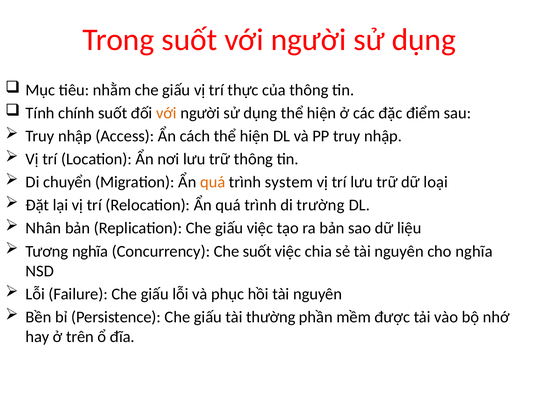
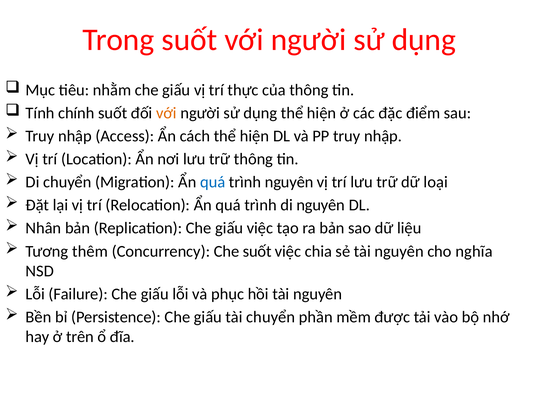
quá colour: orange -> blue (213, 182)
trình system: system -> nguyên (289, 182)
di trường: trường -> nguyên (321, 205)
Tương nghĩa: nghĩa -> thêm (90, 251)
tài thường: thường -> chuyển (271, 317)
